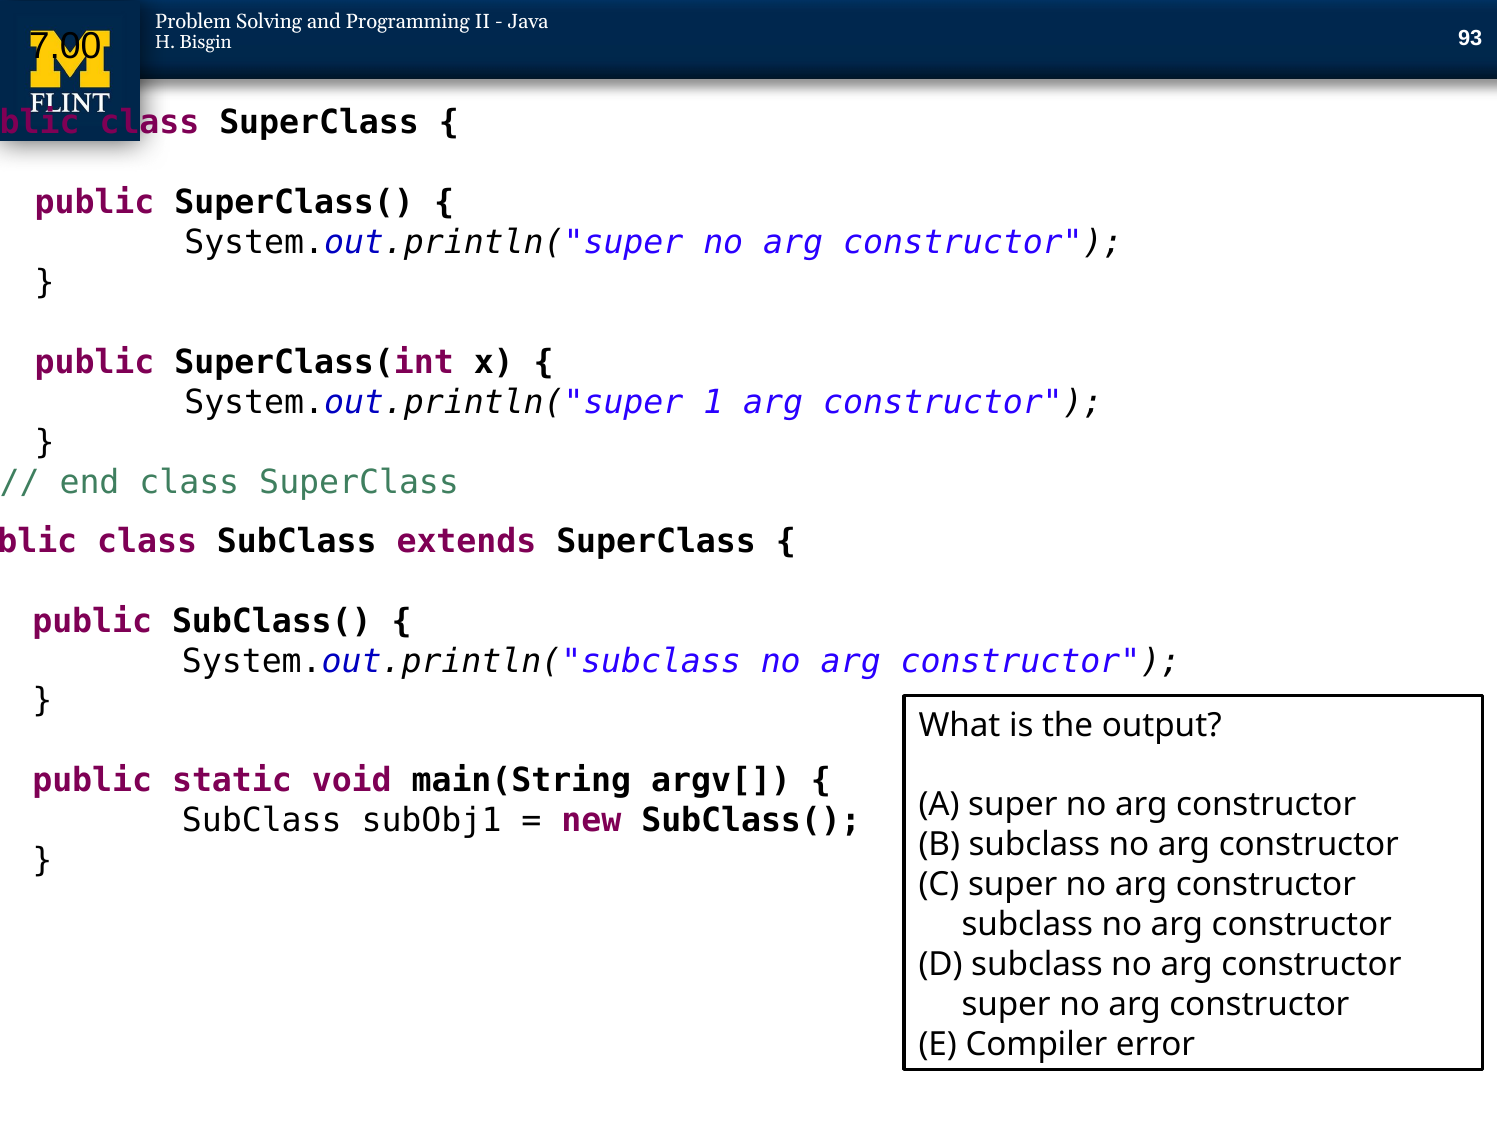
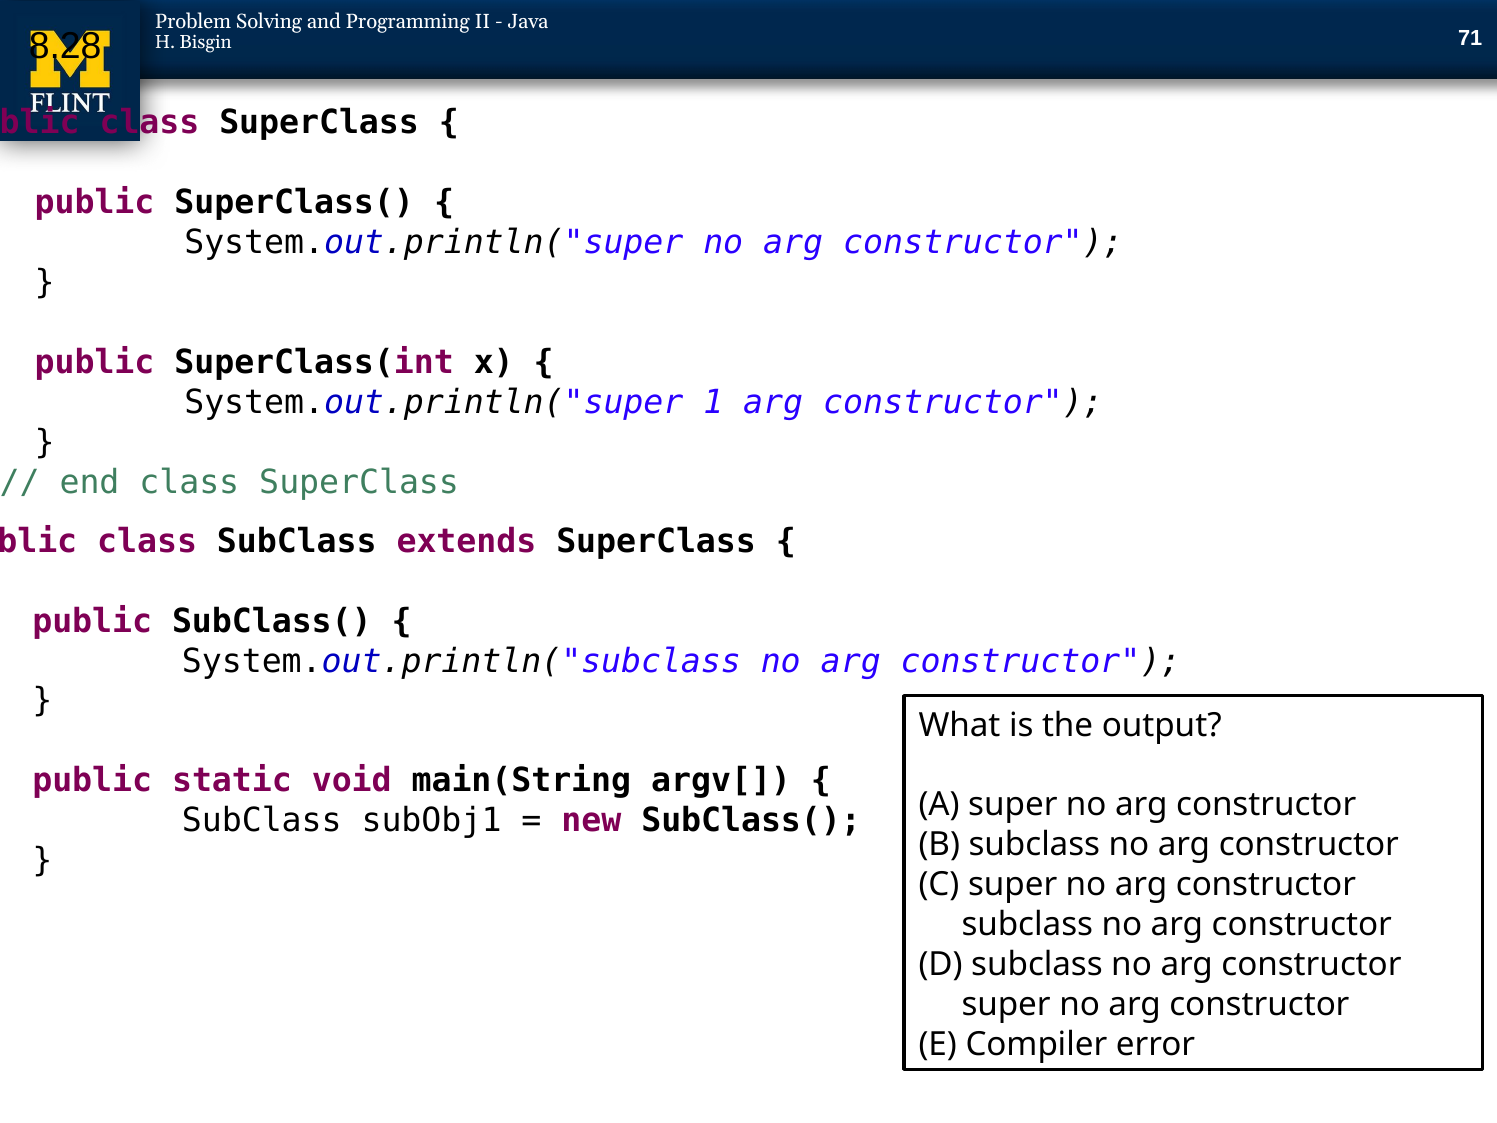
7.00: 7.00 -> 8.28 (65, 47)
93: 93 -> 71 (1470, 38)
